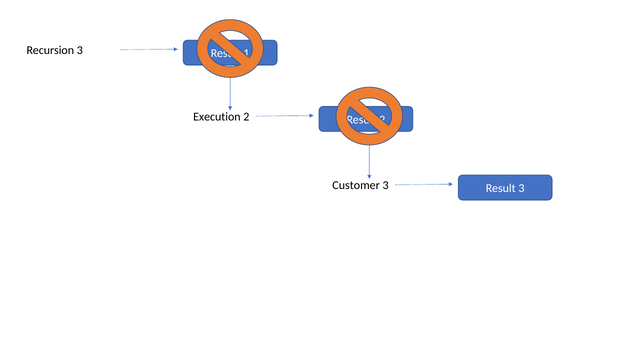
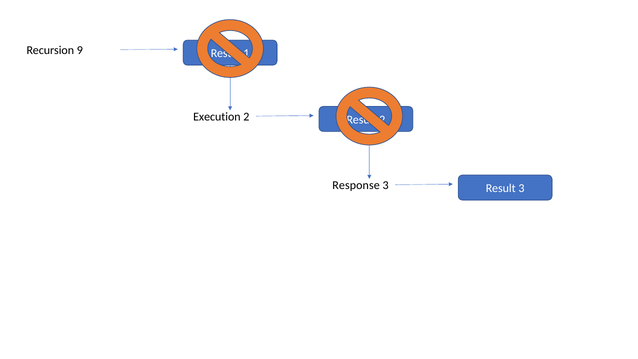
Recursion 3: 3 -> 9 (80, 50)
Customer: Customer -> Response (356, 185)
